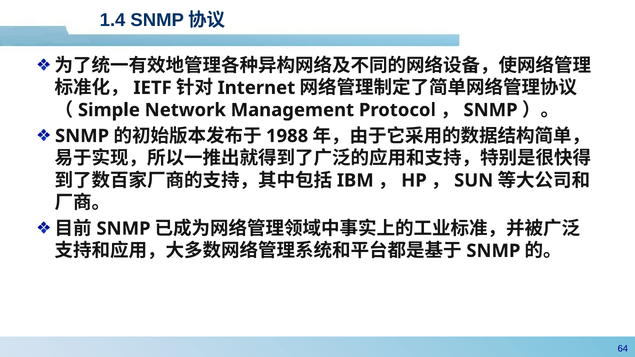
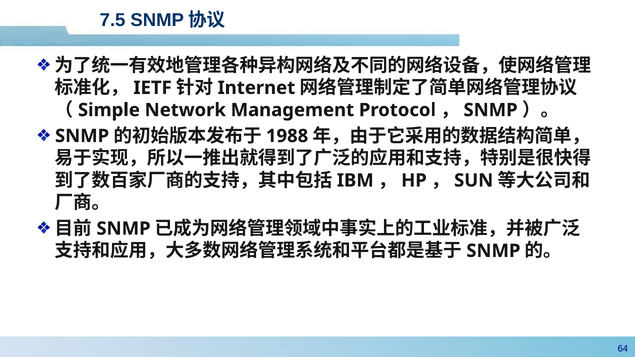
1.4: 1.4 -> 7.5 (113, 20)
